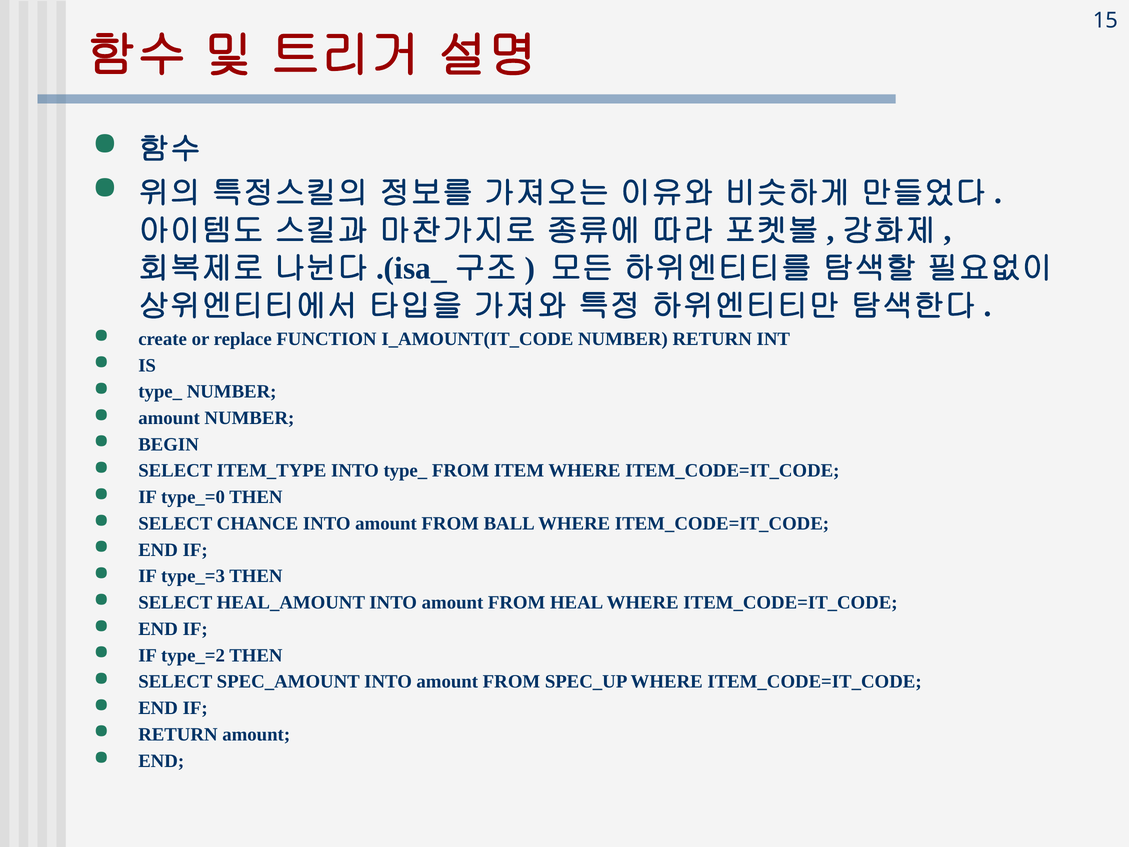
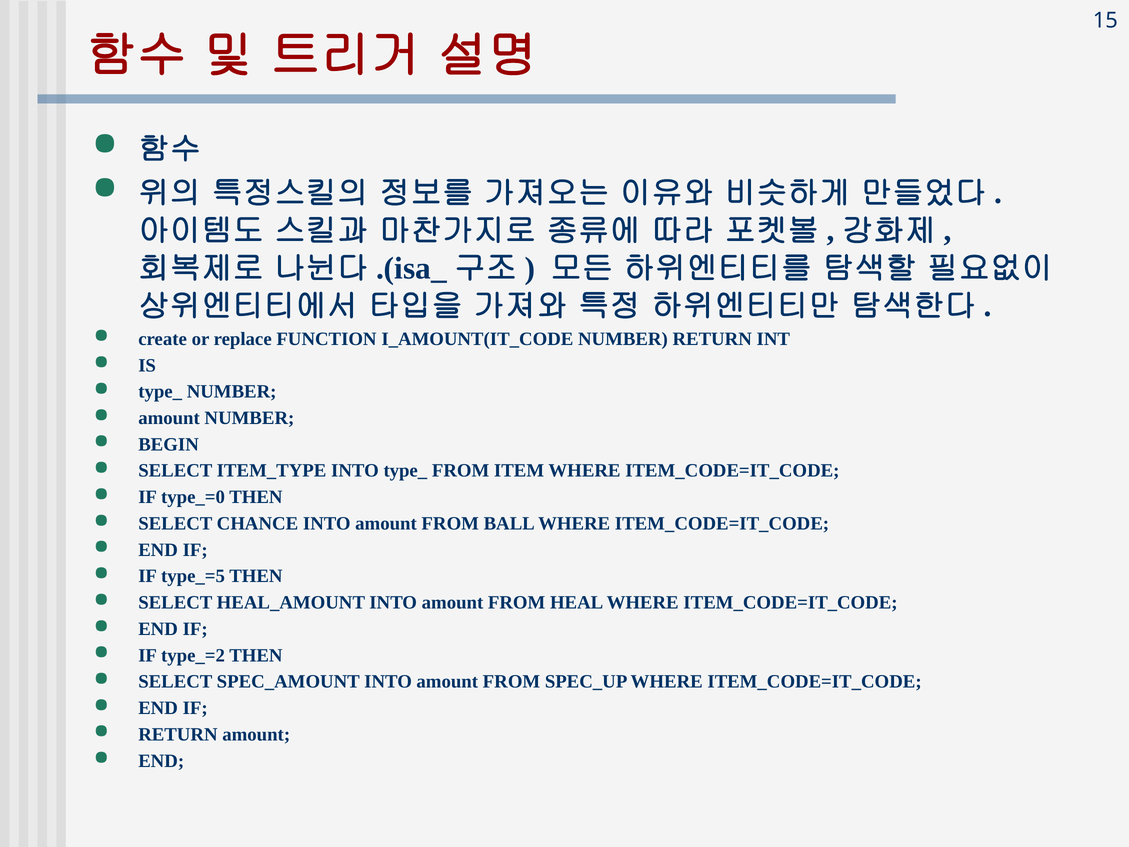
type_=3: type_=3 -> type_=5 (193, 576)
